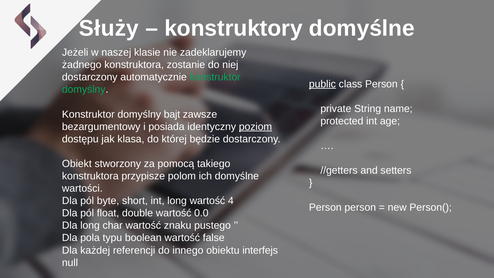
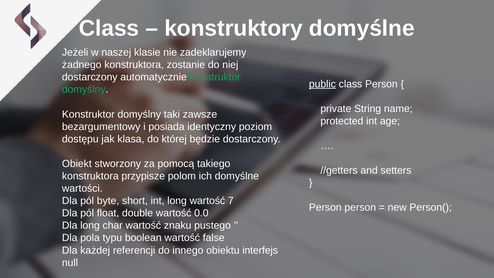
Służy: Służy -> Class (109, 28)
bajt: bajt -> taki (172, 114)
poziom underline: present -> none (255, 127)
4: 4 -> 7 (231, 201)
